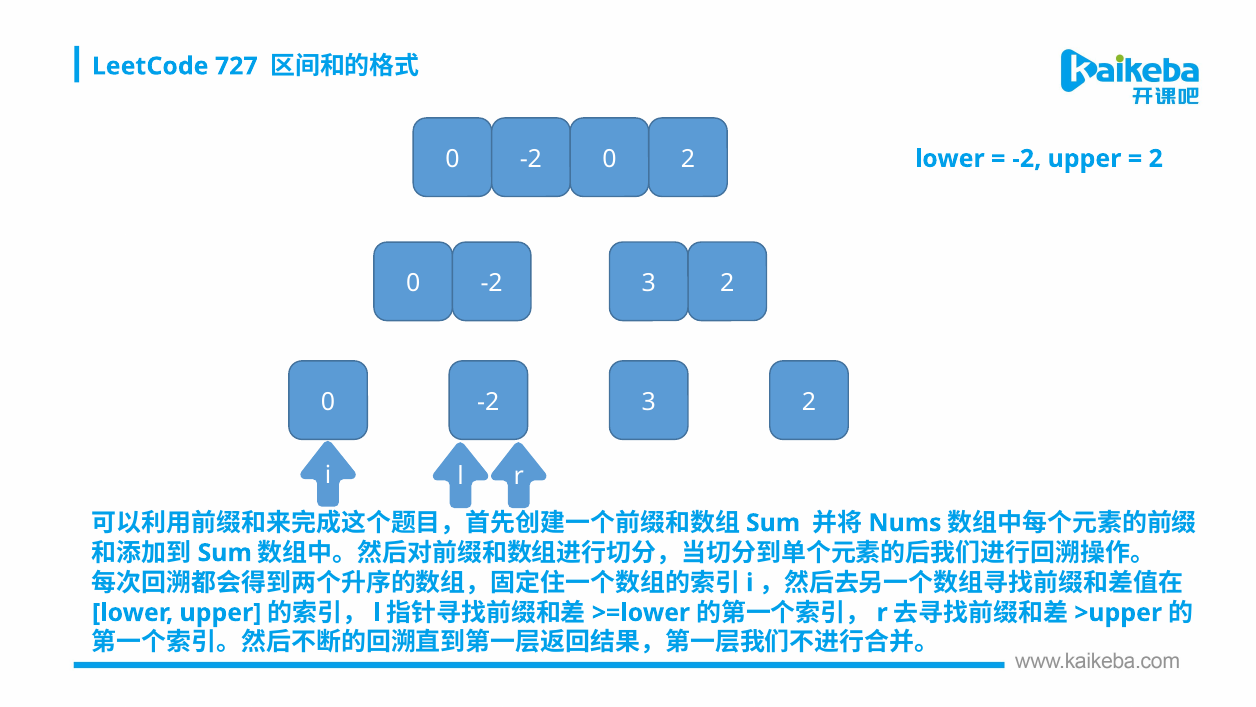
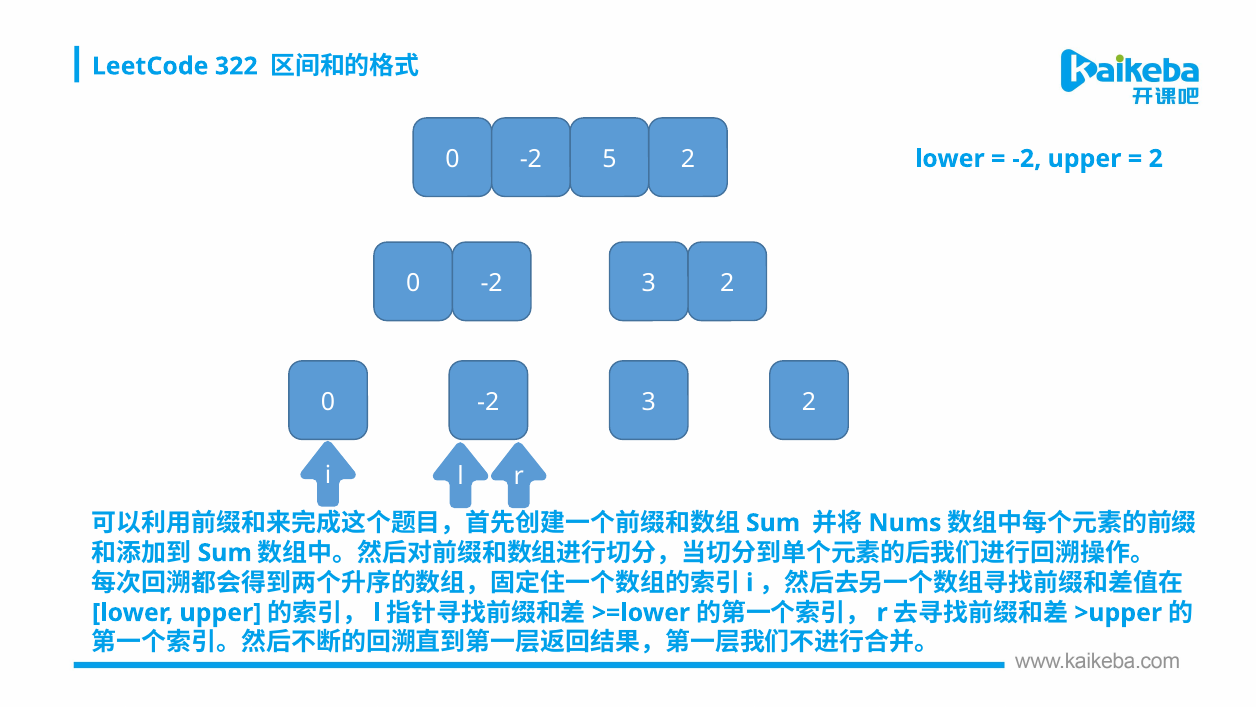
727: 727 -> 322 (236, 66)
-2 0: 0 -> 5 (609, 159)
